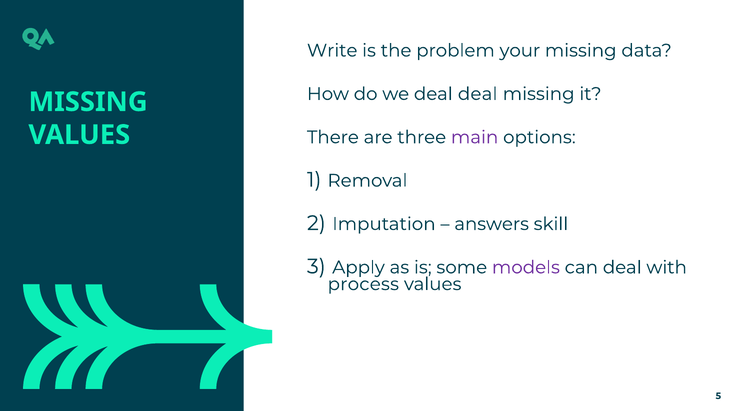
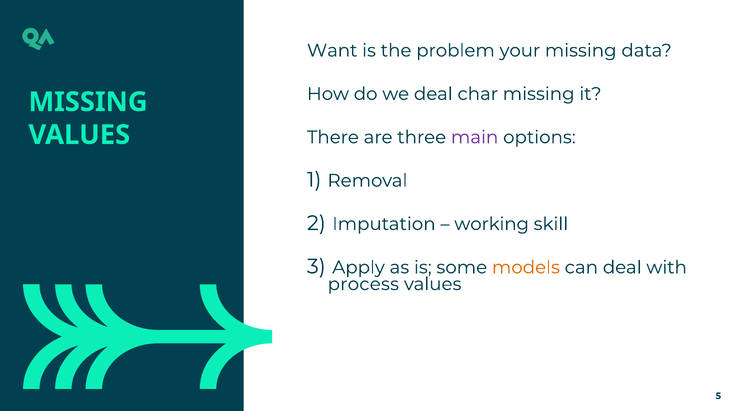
Write: Write -> Want (332, 50)
deal deal: deal -> char (478, 94)
answers: answers -> working (492, 224)
models colour: purple -> orange (526, 267)
